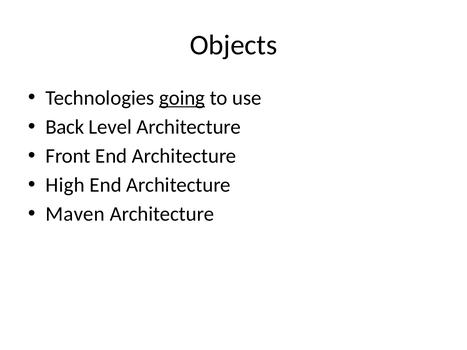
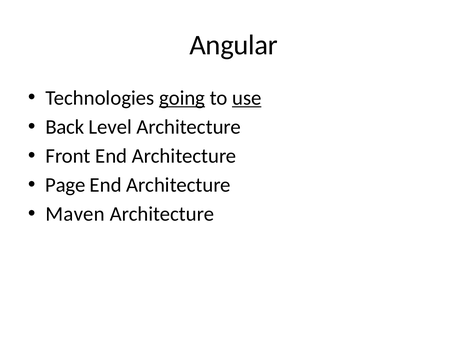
Objects: Objects -> Angular (234, 45)
use underline: none -> present (247, 98)
High: High -> Page (65, 185)
